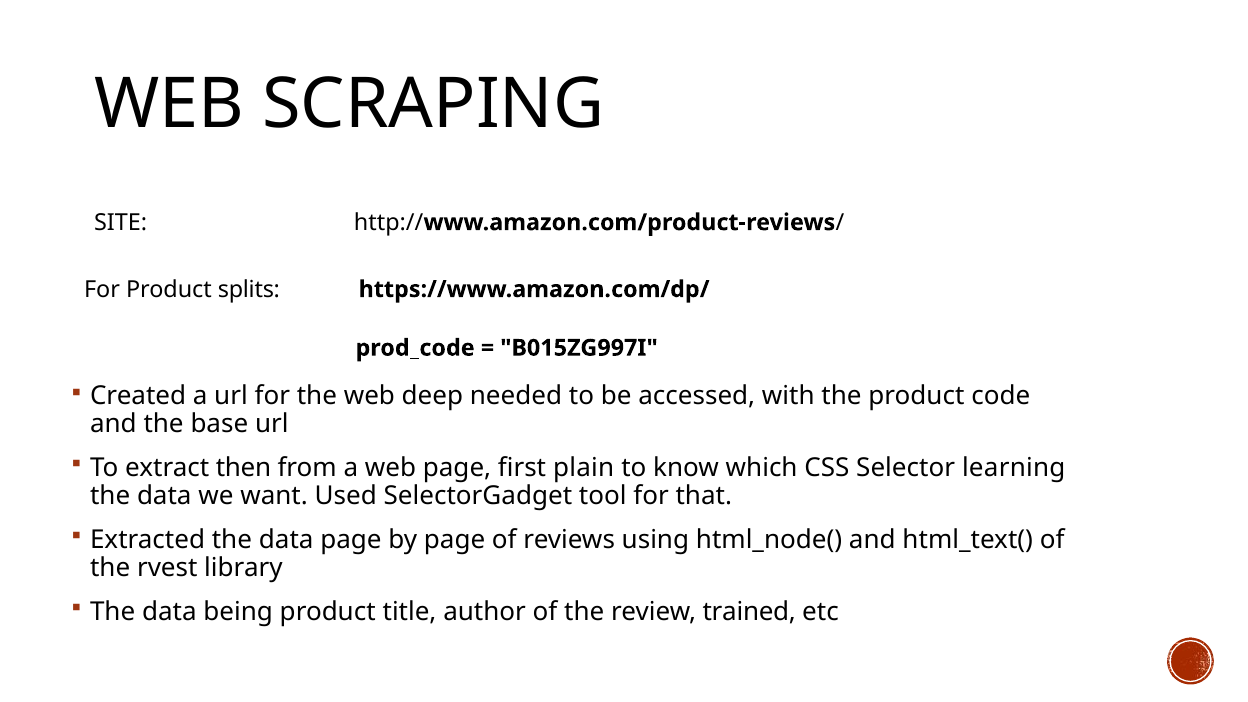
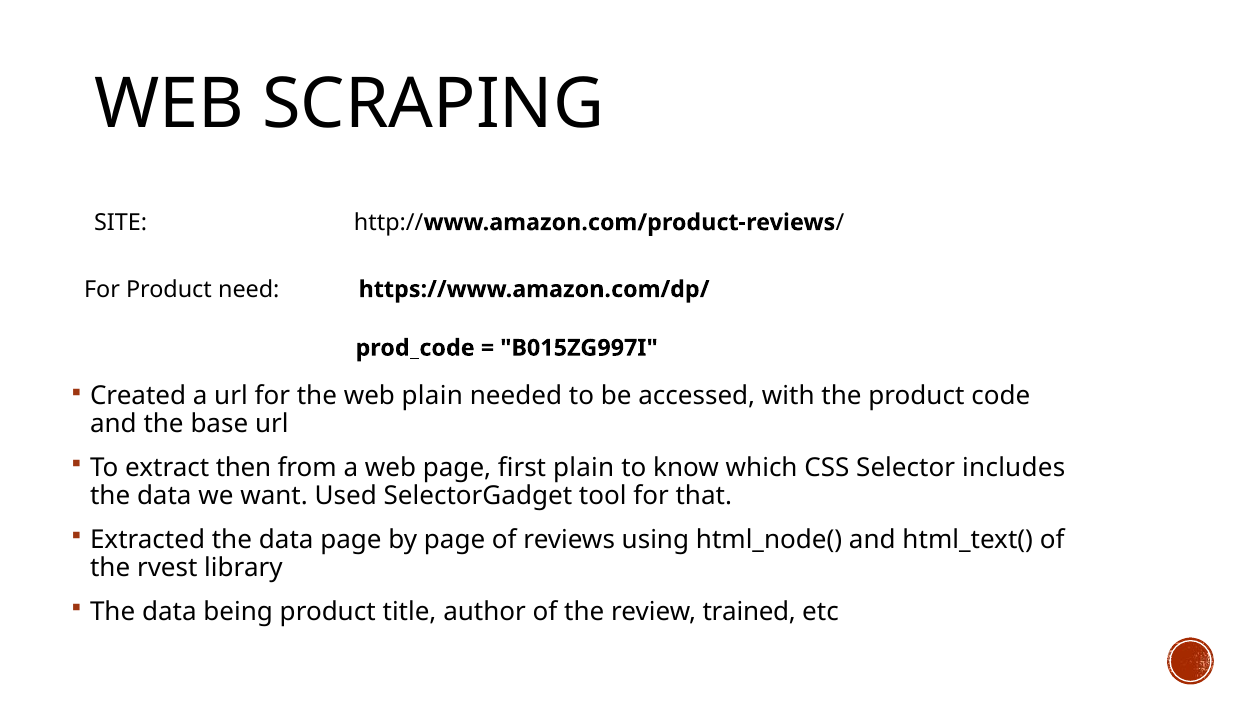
splits: splits -> need (249, 289)
web deep: deep -> plain (432, 396)
learning: learning -> includes (1014, 468)
